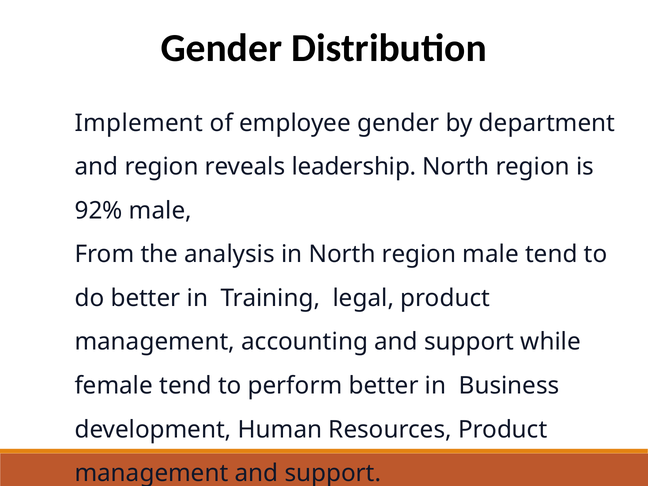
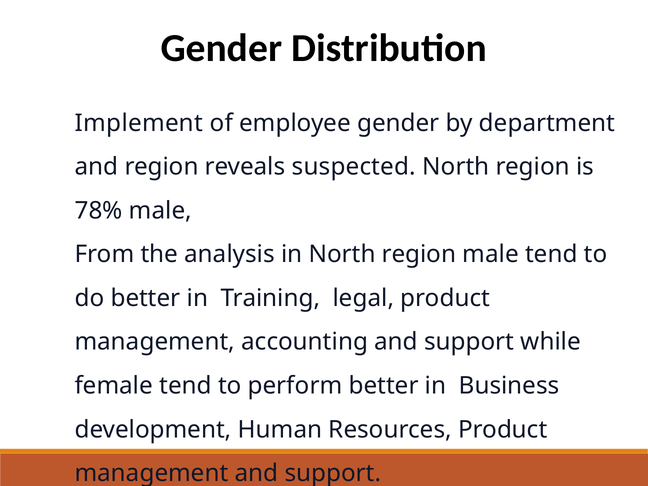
leadership: leadership -> suspected (354, 167)
92%: 92% -> 78% (99, 211)
